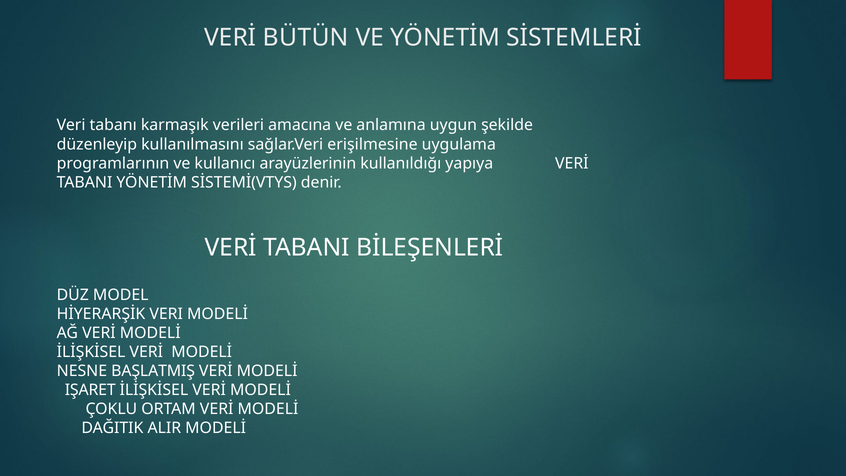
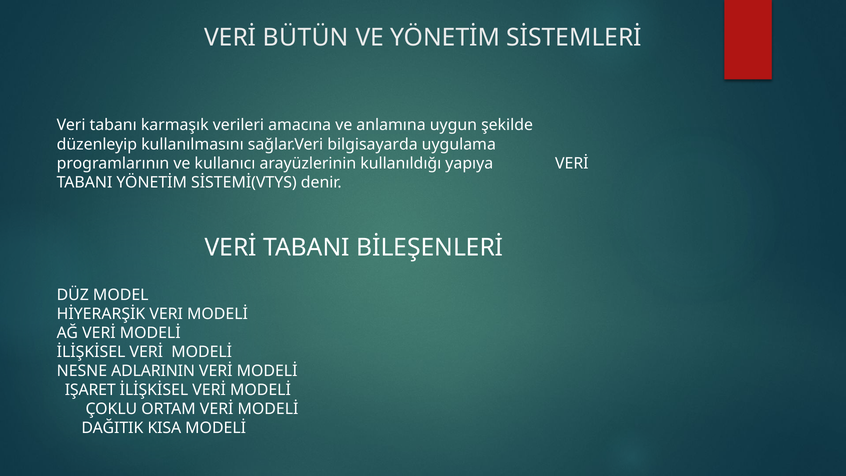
erişilmesine: erişilmesine -> bilgisayarda (372, 144)
BAŞLATMIŞ: BAŞLATMIŞ -> ADLARININ (153, 371)
ALIR: ALIR -> KISA (164, 428)
